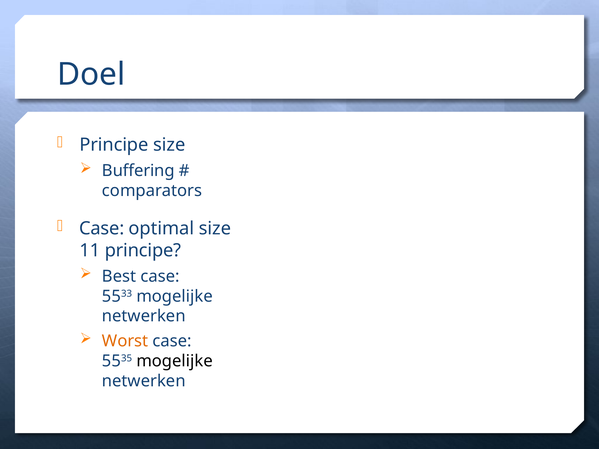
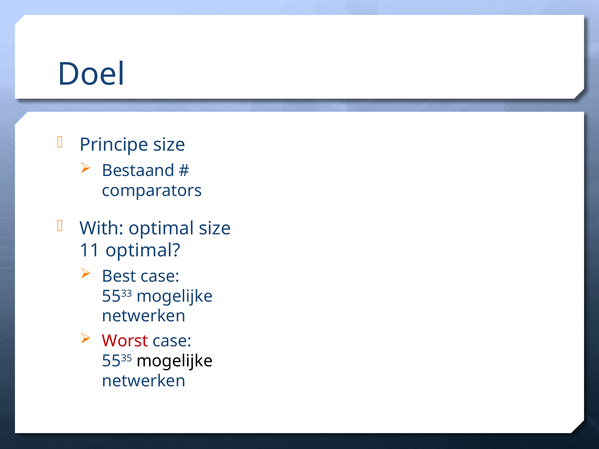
Buffering: Buffering -> Bestaand (138, 171)
Case: Case -> With (102, 229)
11 principe: principe -> optimal (143, 251)
Worst colour: orange -> red (125, 341)
